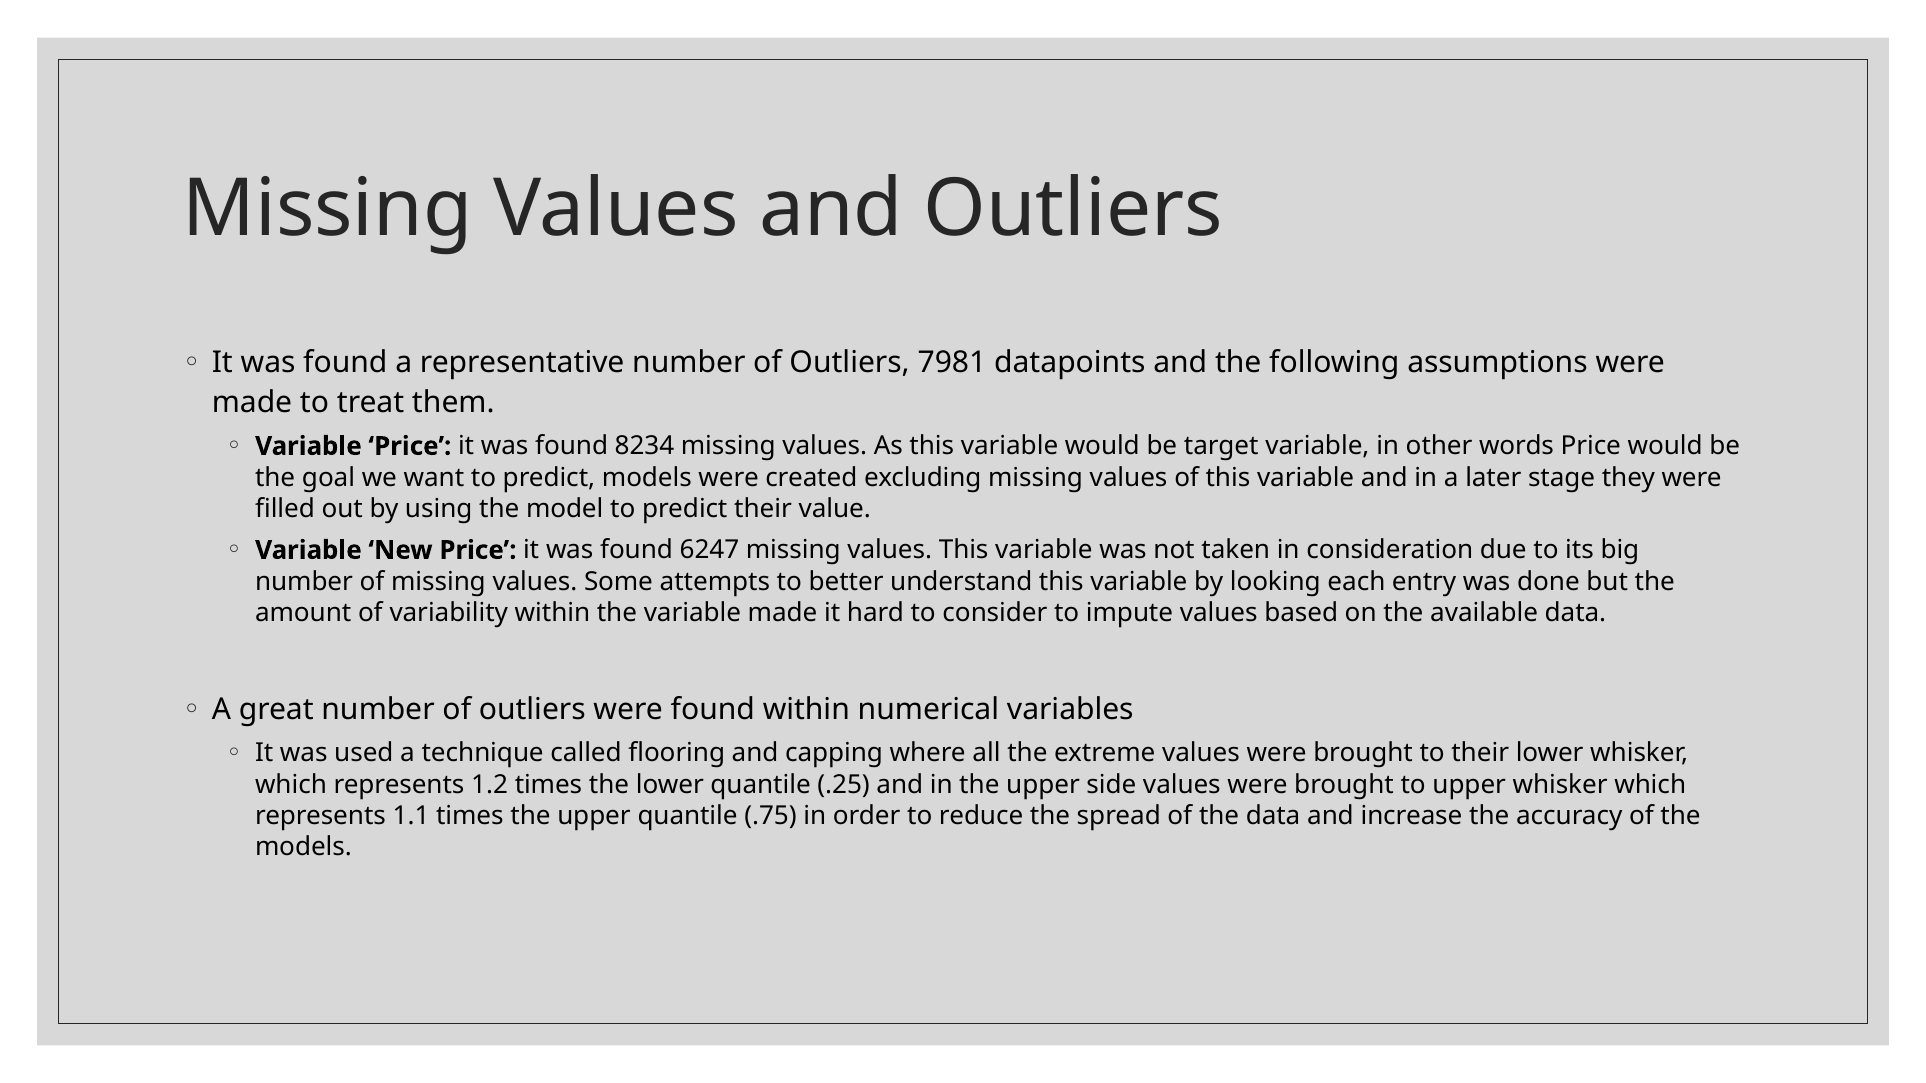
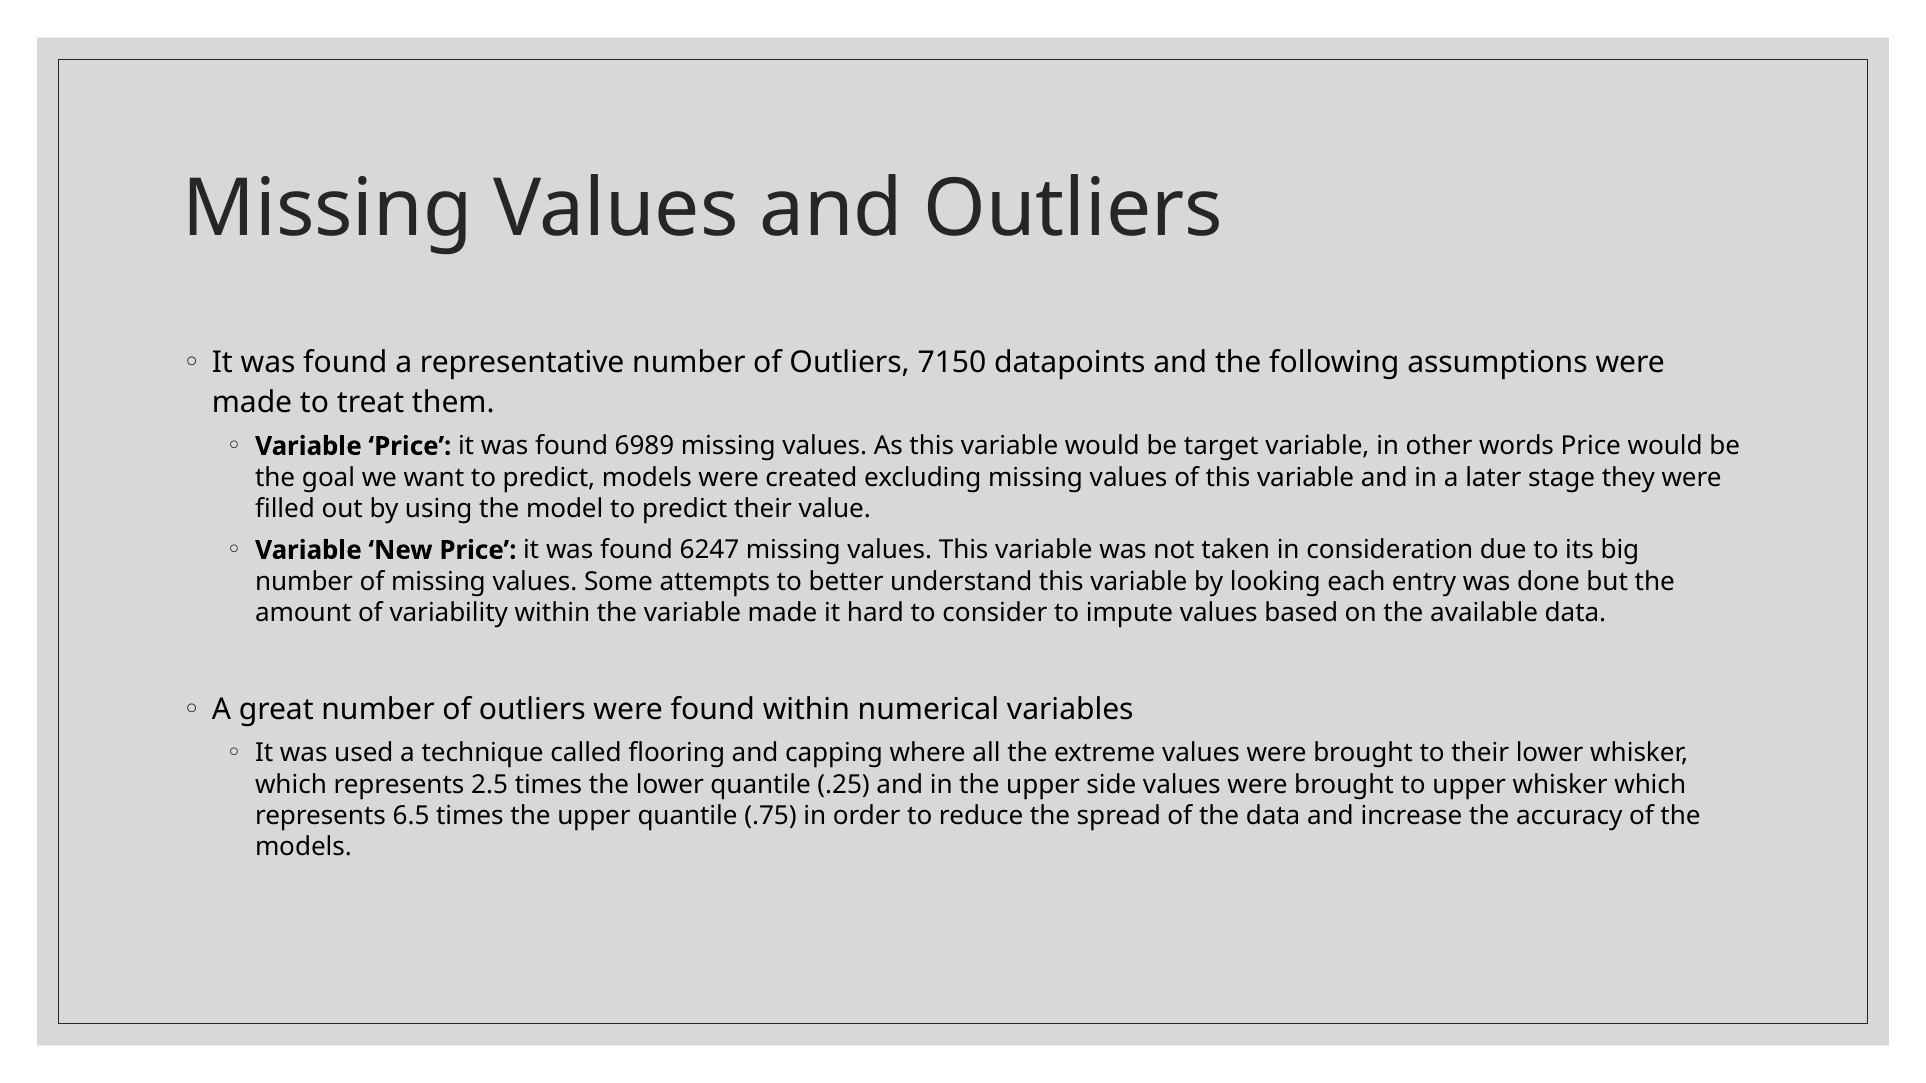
7981: 7981 -> 7150 (952, 363)
8234: 8234 -> 6989 (644, 446)
1.2: 1.2 -> 2.5 (490, 785)
1.1: 1.1 -> 6.5 (411, 816)
